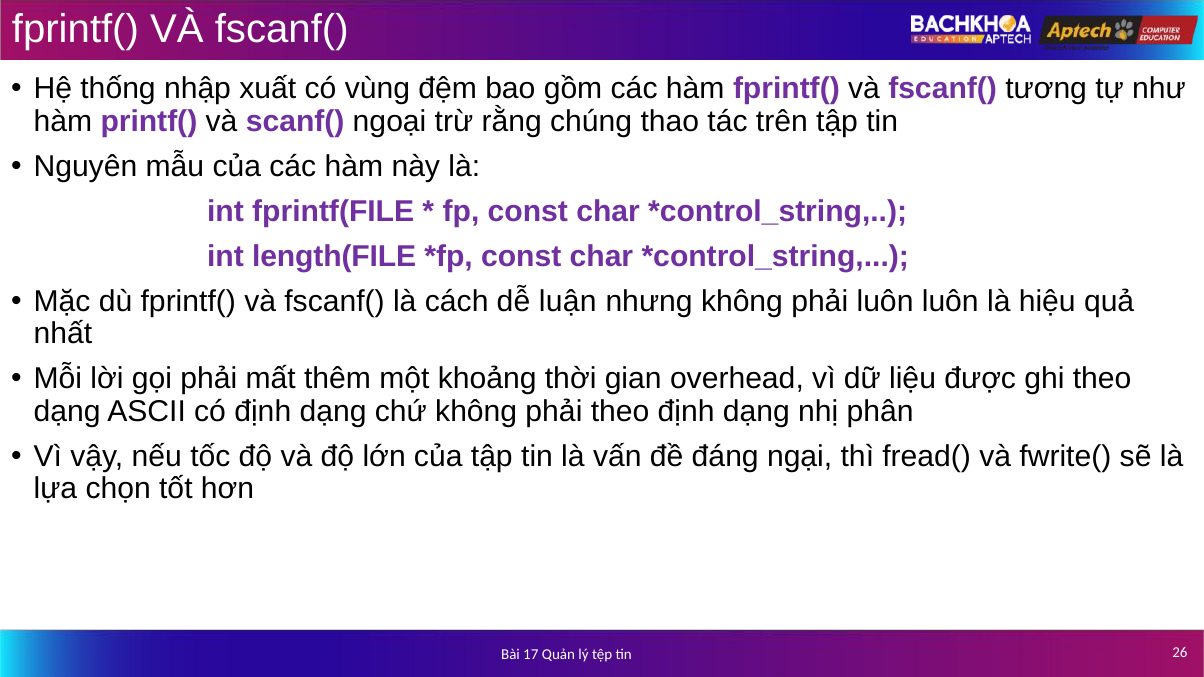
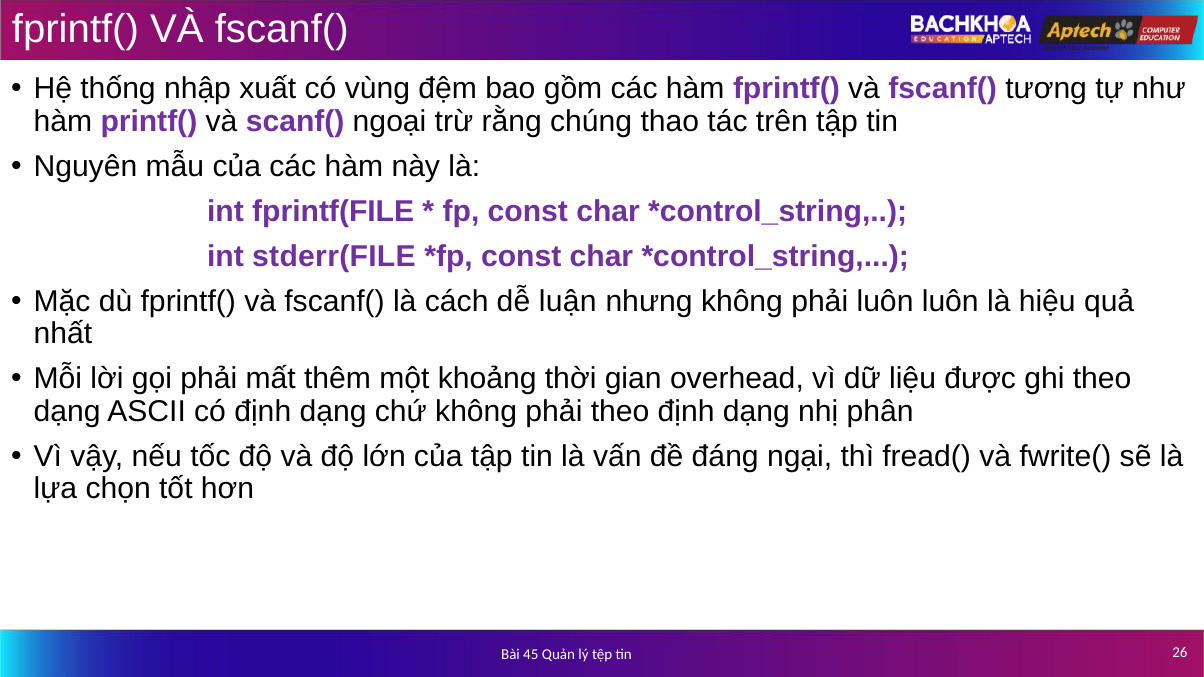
length(FILE: length(FILE -> stderr(FILE (334, 257)
17: 17 -> 45 (531, 654)
